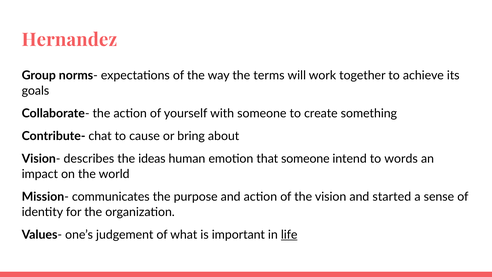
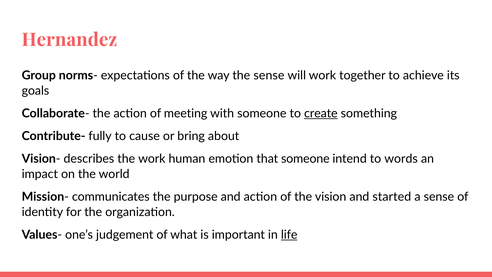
the terms: terms -> sense (269, 76)
yourself: yourself -> meeting (186, 113)
create underline: none -> present (321, 113)
chat: chat -> fully (100, 136)
the ideas: ideas -> work (152, 159)
